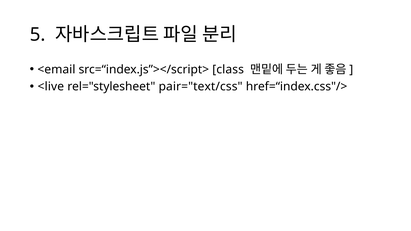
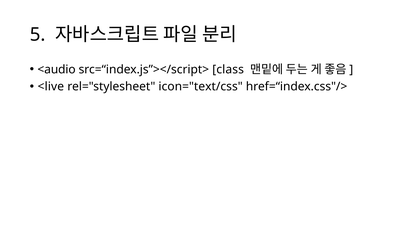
<email: <email -> <audio (57, 69)
pair="text/css: pair="text/css -> icon="text/css (201, 87)
